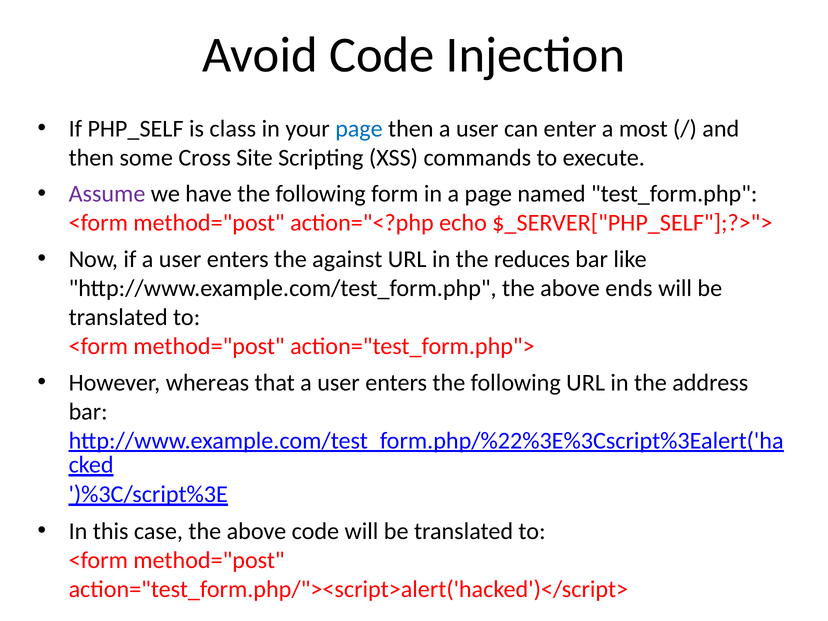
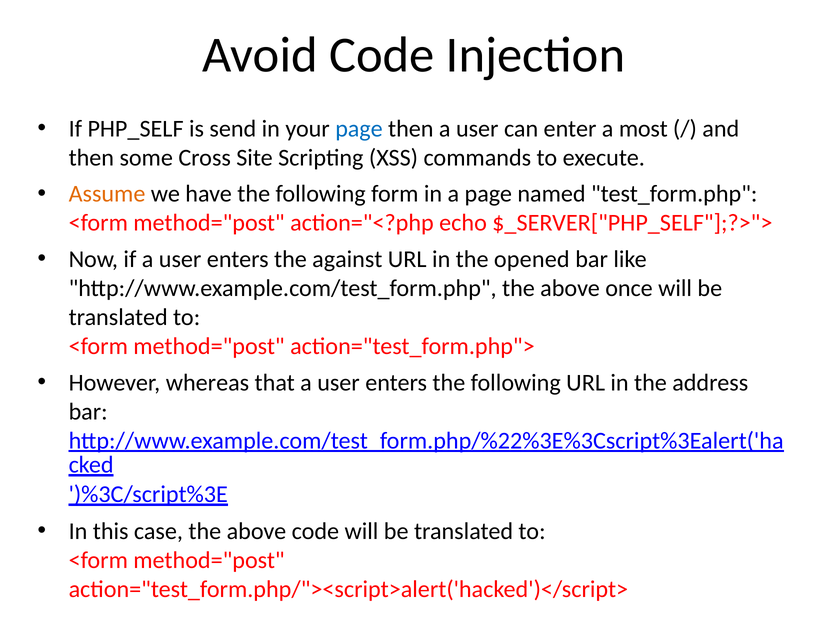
class: class -> send (233, 129)
Assume colour: purple -> orange (107, 194)
reduces: reduces -> opened (532, 259)
ends: ends -> once (629, 288)
